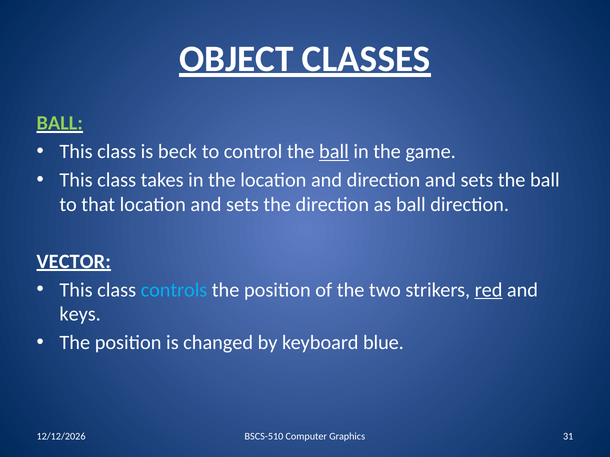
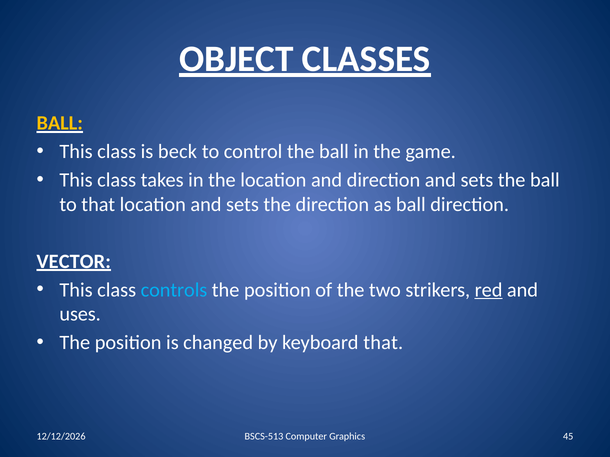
BALL colour: light green -> yellow (60, 123)
ball underline: present -> none (334, 152)
keys: keys -> uses (80, 315)
keyboard blue: blue -> that (383, 343)
BSCS-510: BSCS-510 -> BSCS-513 (264, 437)
31: 31 -> 45 (568, 437)
